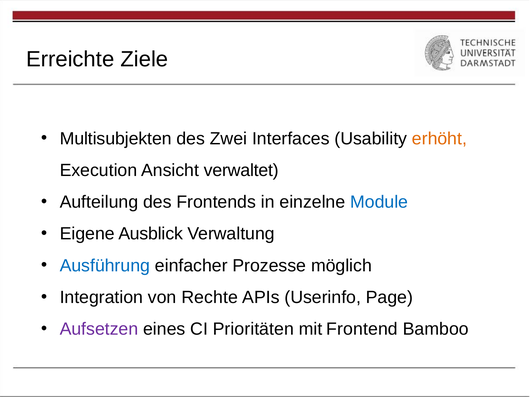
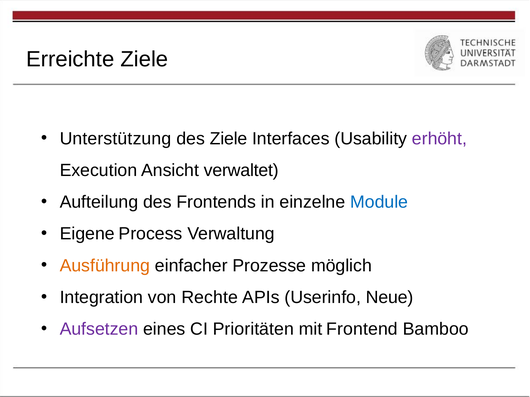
Multisubjekten: Multisubjekten -> Unterstützung (116, 139)
des Zwei: Zwei -> Ziele (229, 139)
erhöht colour: orange -> purple (439, 139)
Ausblick: Ausblick -> Process (151, 234)
Ausführung colour: blue -> orange (105, 266)
Page: Page -> Neue (390, 298)
